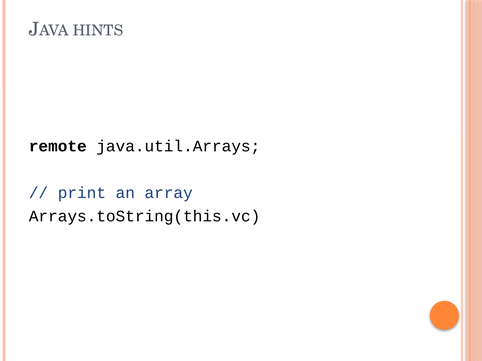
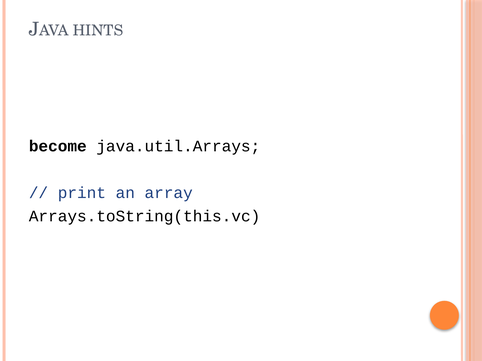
remote: remote -> become (58, 146)
